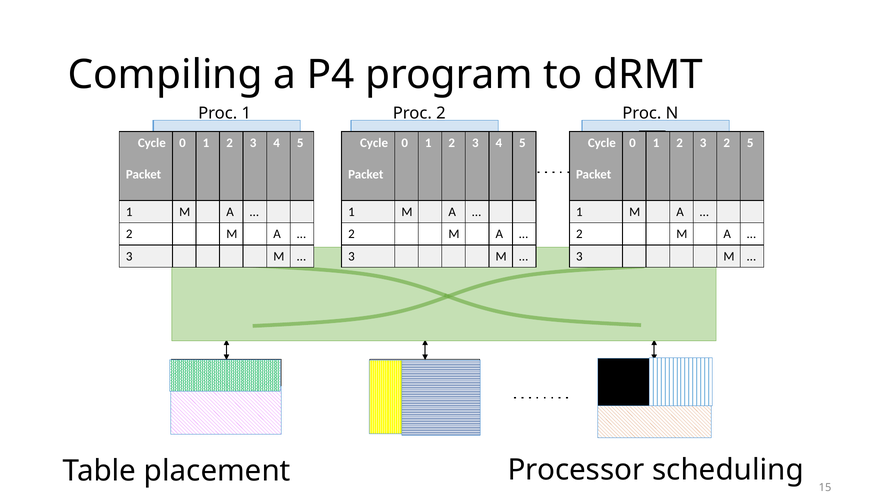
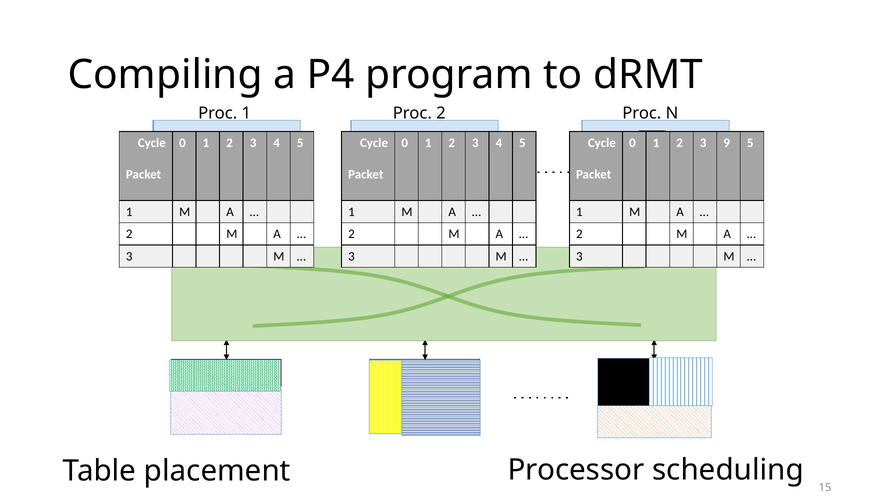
2: 2 -> 9 (727, 143)
